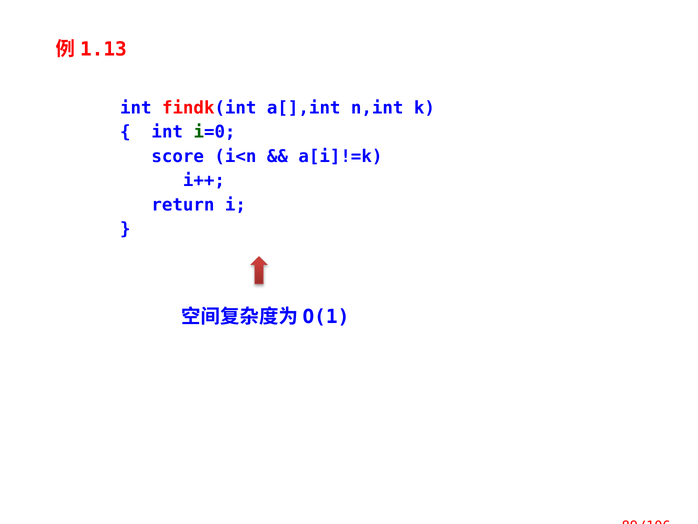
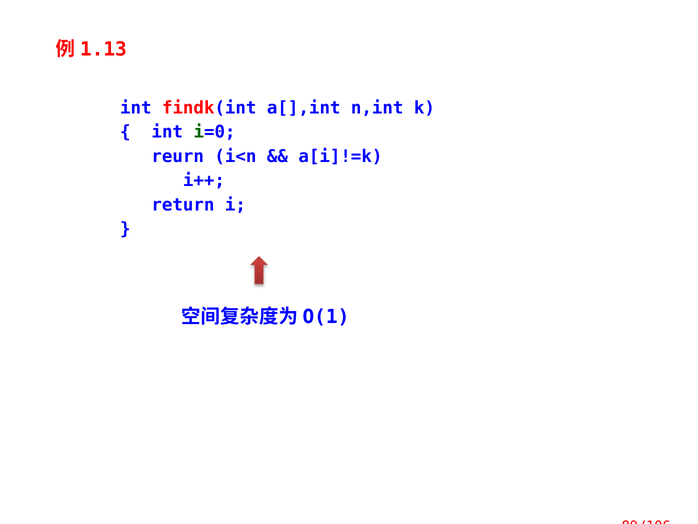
score: score -> reurn (178, 156)
